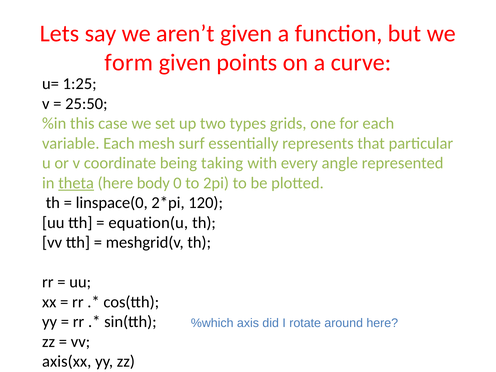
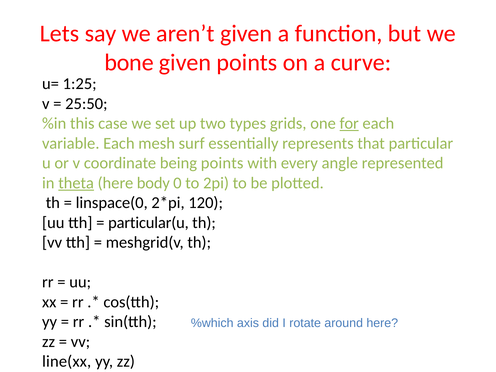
form: form -> bone (129, 62)
for underline: none -> present (349, 123)
being taking: taking -> points (222, 163)
equation(u: equation(u -> particular(u (148, 223)
axis(xx: axis(xx -> line(xx (67, 362)
